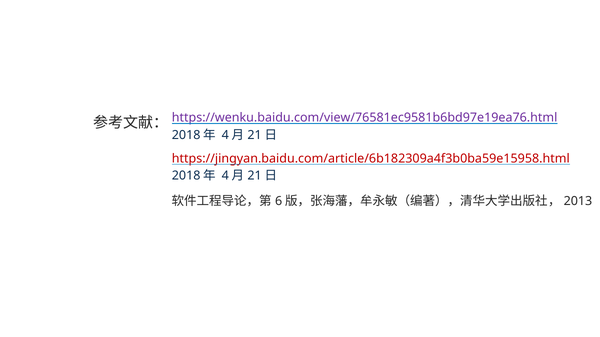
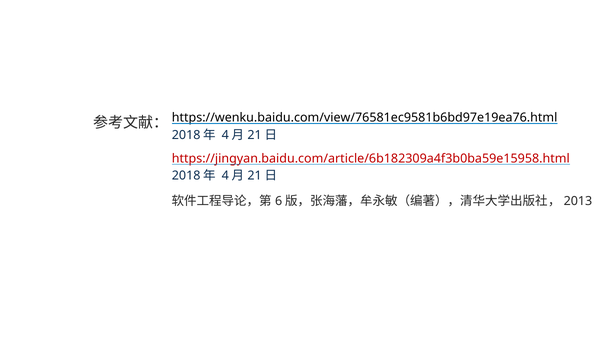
https://wenku.baidu.com/view/76581ec9581b6bd97e19ea76.html colour: purple -> black (365, 118)
